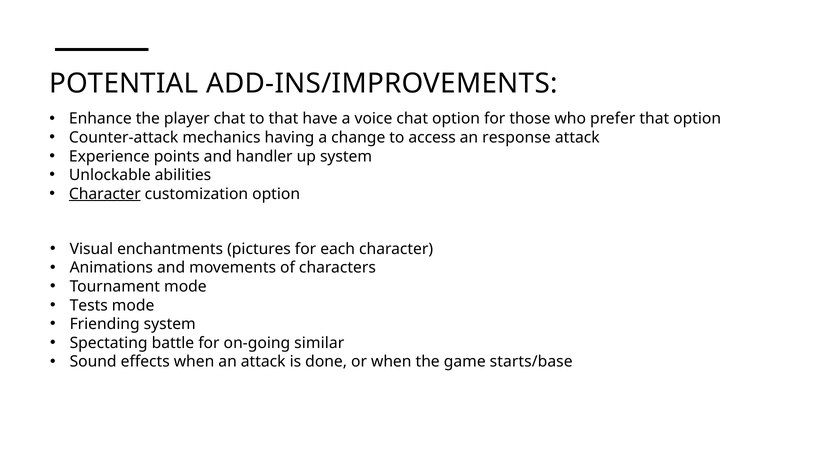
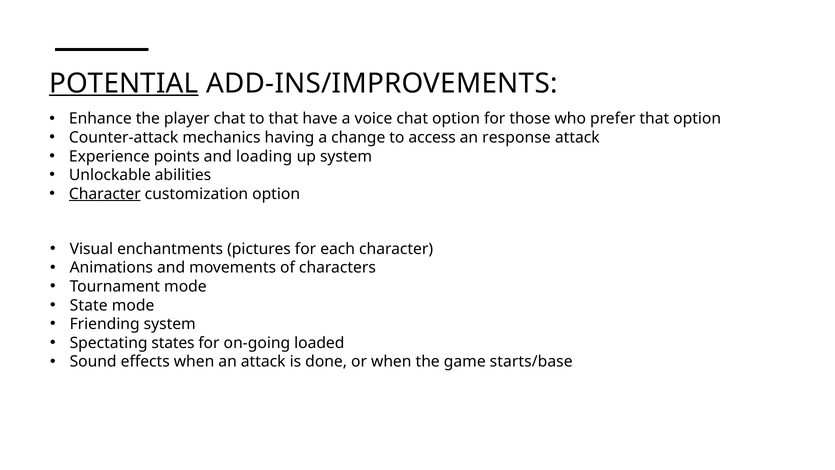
POTENTIAL underline: none -> present (124, 83)
handler: handler -> loading (264, 156)
Tests: Tests -> State (89, 305)
battle: battle -> states (173, 343)
similar: similar -> loaded (319, 343)
